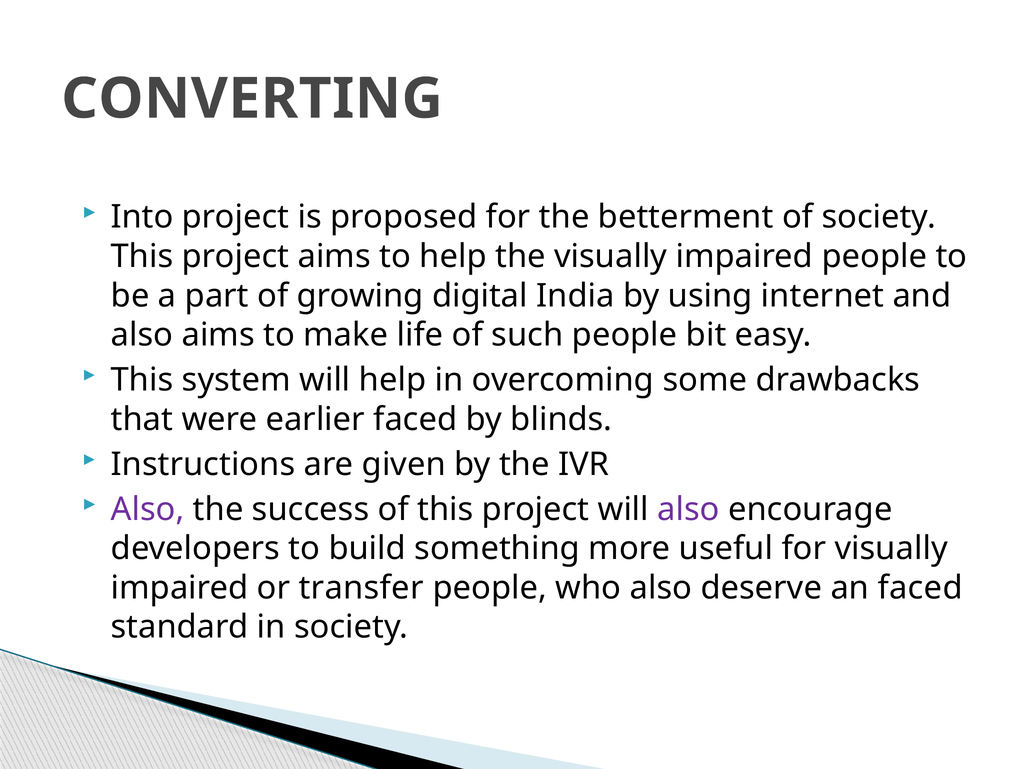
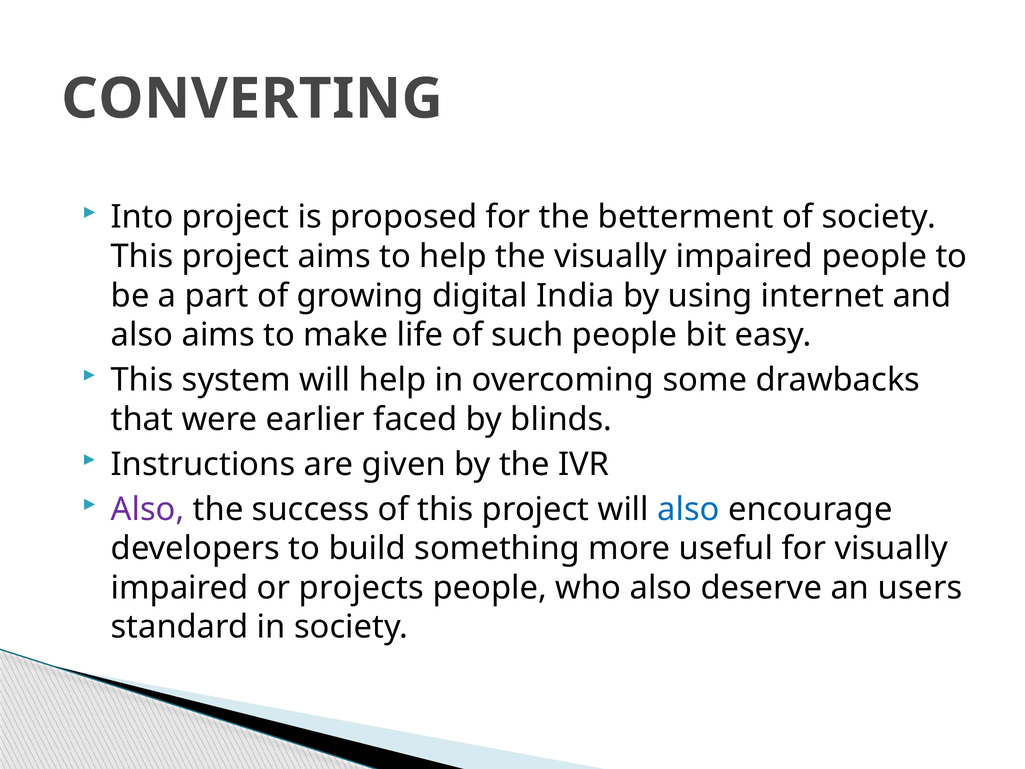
also colour: purple -> blue (688, 509)
transfer: transfer -> projects (361, 588)
an faced: faced -> users (920, 588)
